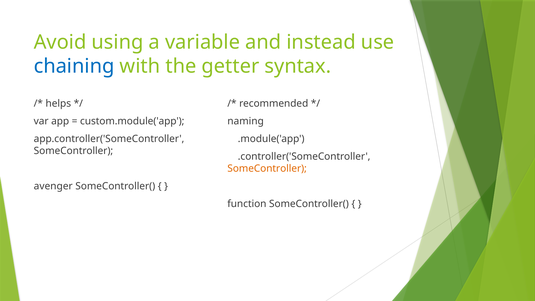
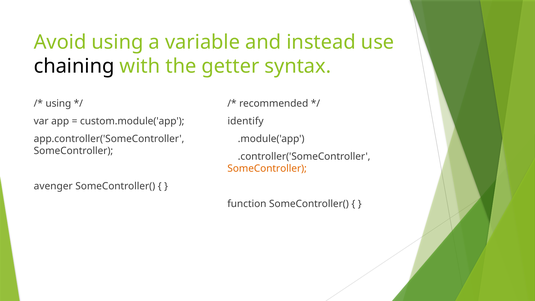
chaining colour: blue -> black (74, 66)
helps: helps -> using (58, 104)
naming: naming -> identify (246, 121)
